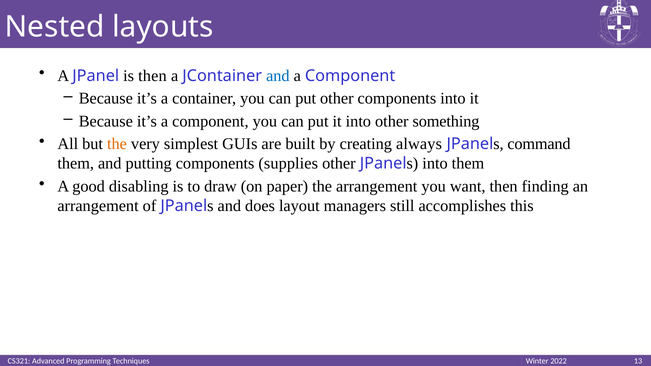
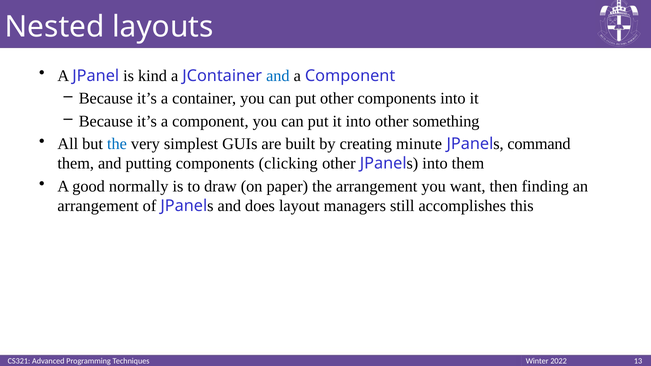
is then: then -> kind (152, 76)
the colour: orange -> blue (117, 144)
always: always -> minute (419, 144)
supplies: supplies -> clicking (288, 164)
disabling: disabling -> normally (139, 186)
